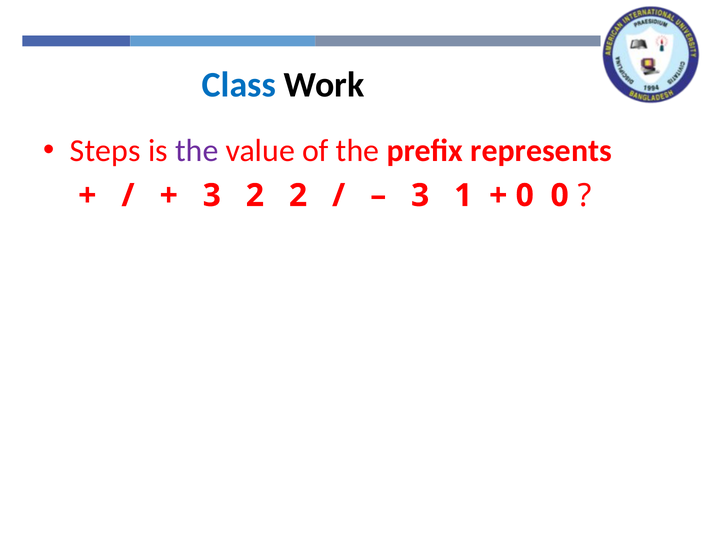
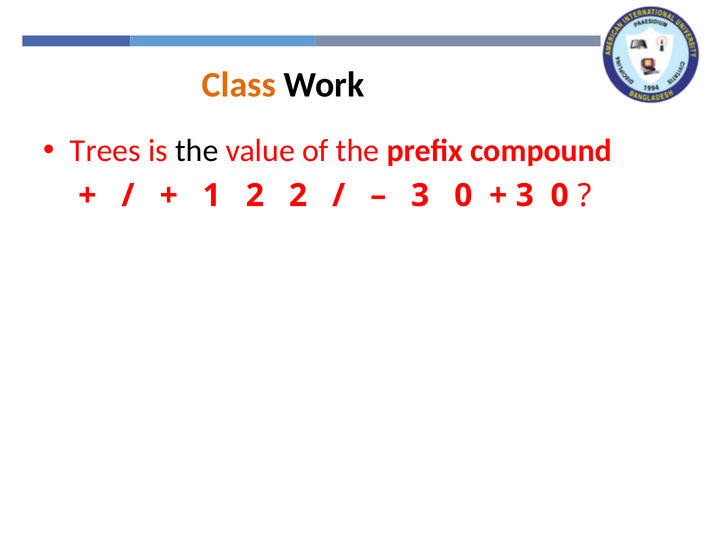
Class colour: blue -> orange (239, 85)
Steps: Steps -> Trees (105, 151)
the colour: purple -> black (197, 151)
represents: represents -> compound (541, 151)
3: 3 -> 1 (212, 195)
1: 1 -> 0 (463, 195)
0: 0 -> 3 (525, 195)
